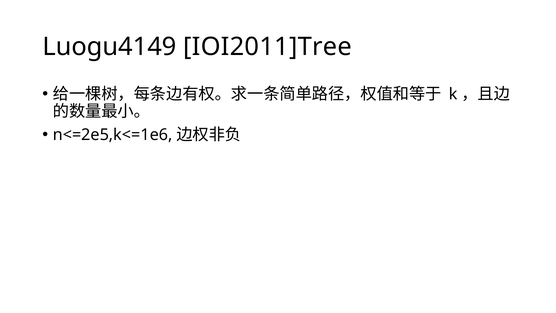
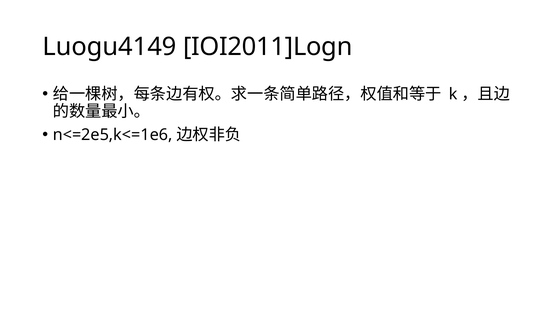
IOI2011]Tree: IOI2011]Tree -> IOI2011]Logn (268, 47)
